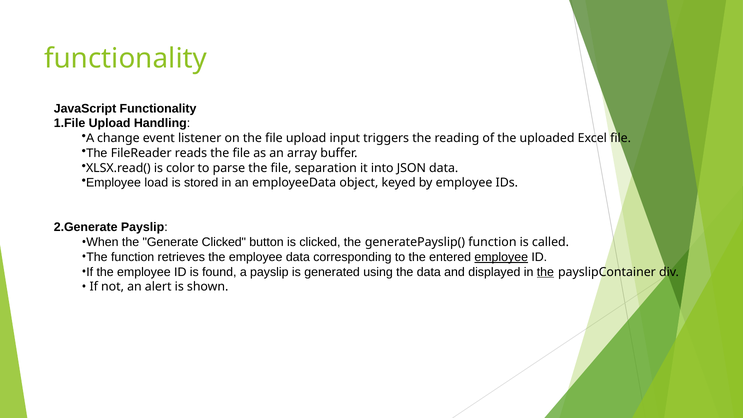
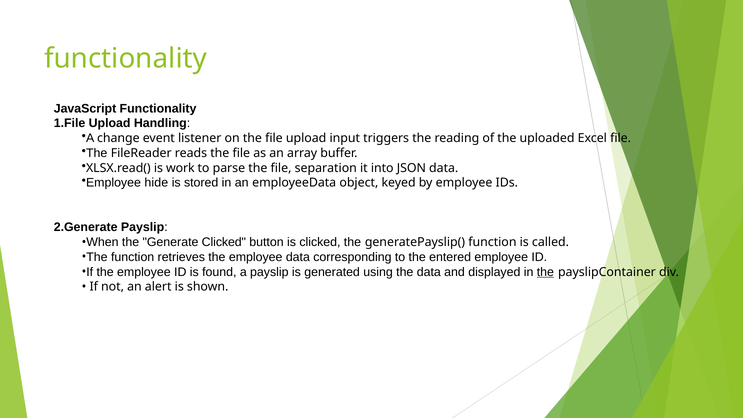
color: color -> work (180, 168)
load: load -> hide (156, 183)
employee underline: present -> none (501, 257)
